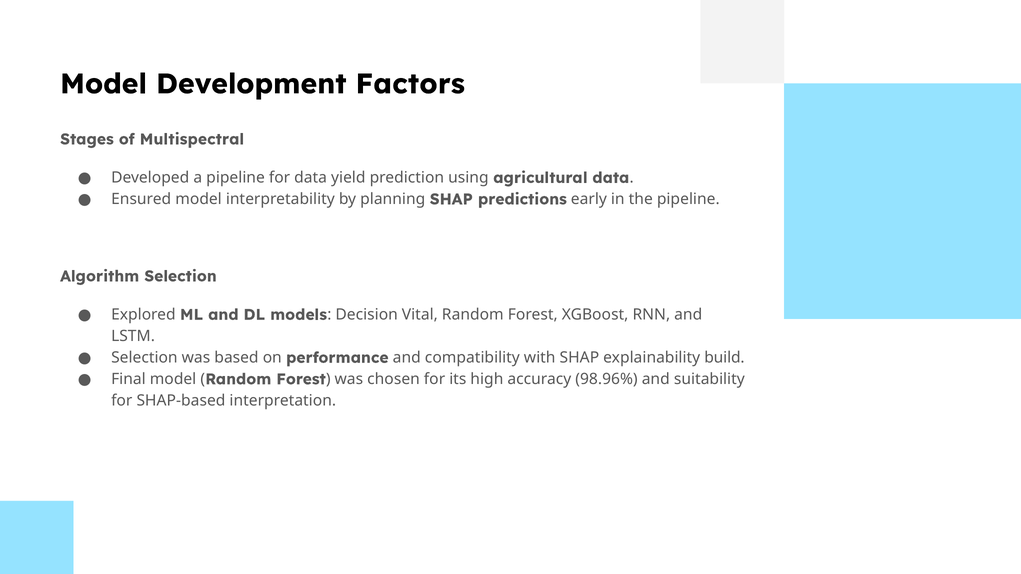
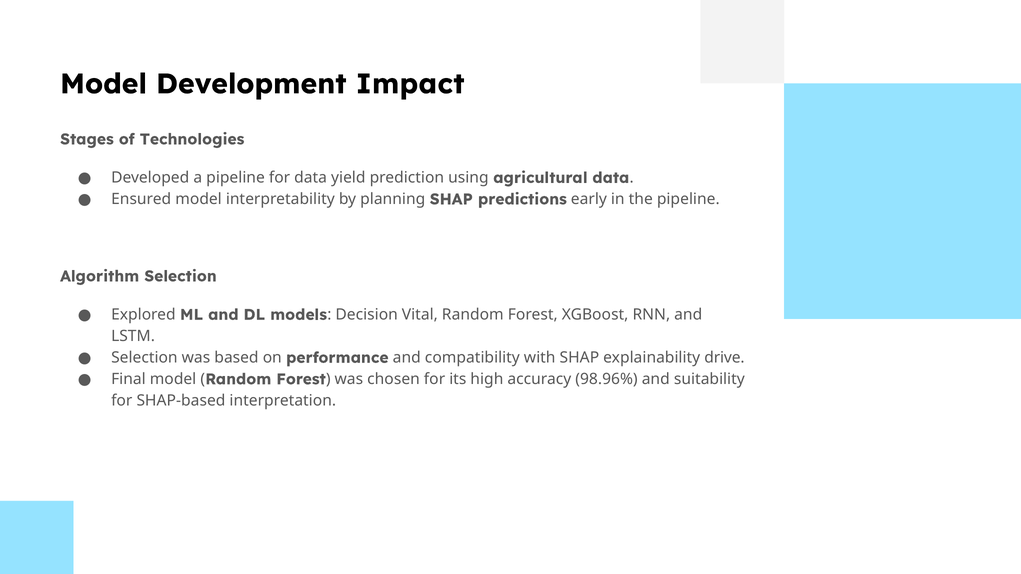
Factors: Factors -> Impact (410, 84)
Multispectral: Multispectral -> Technologies (192, 139)
build: build -> drive (724, 358)
